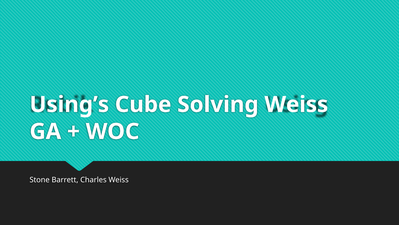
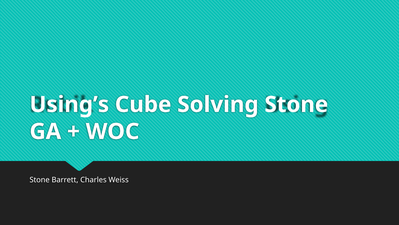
Solving Weiss: Weiss -> Stone (296, 104)
